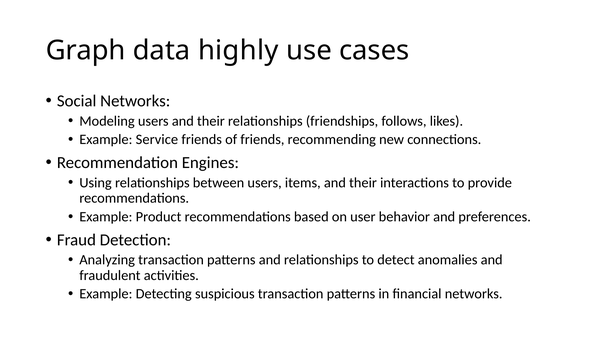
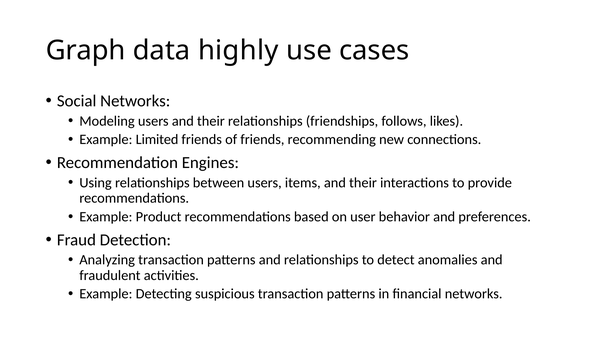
Service: Service -> Limited (157, 140)
